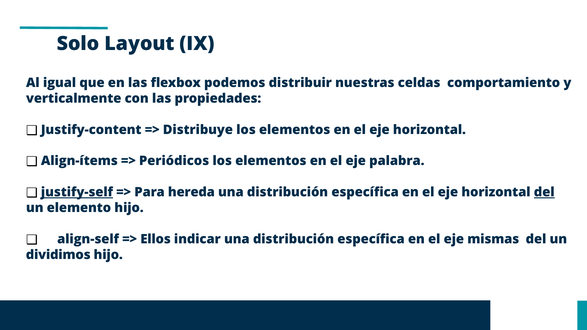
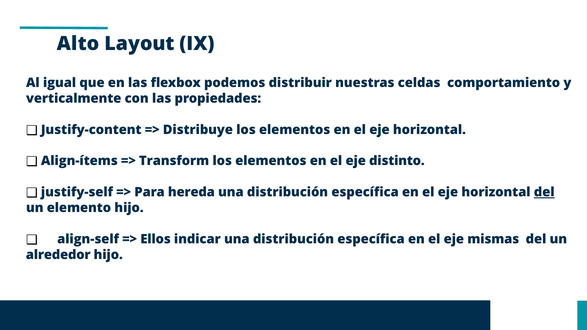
Solo: Solo -> Alto (78, 44)
Periódicos: Periódicos -> Transform (174, 161)
palabra: palabra -> distinto (397, 161)
justify-self underline: present -> none (77, 192)
dividimos: dividimos -> alrededor (58, 255)
